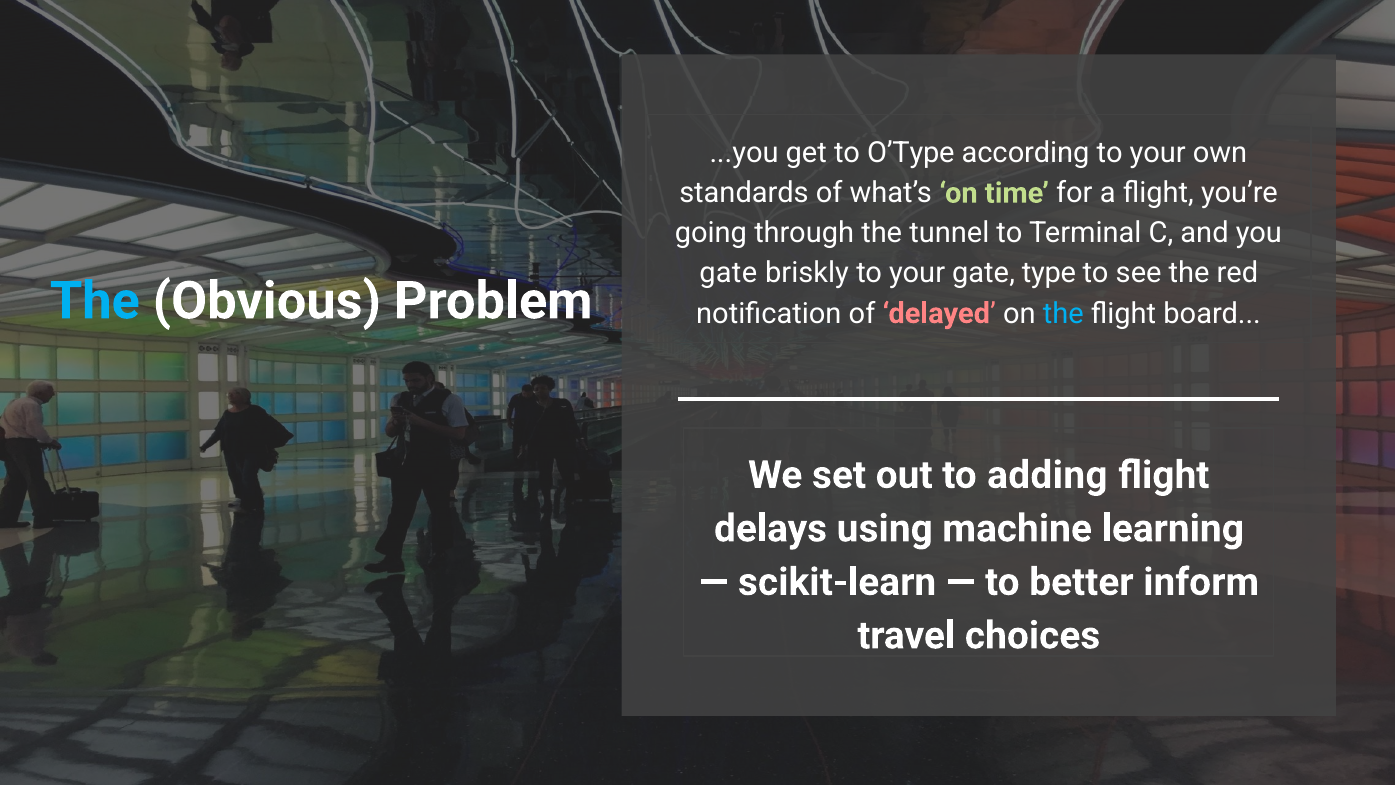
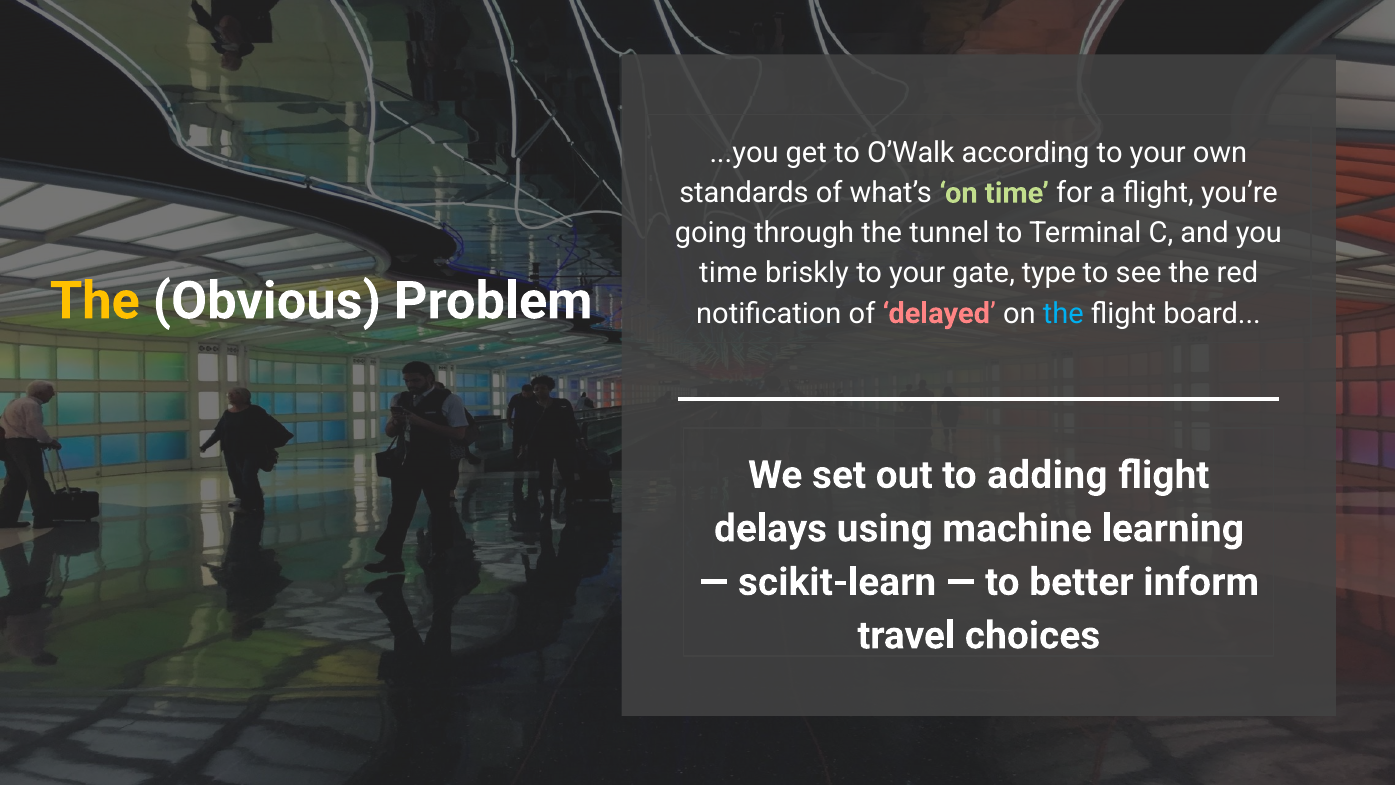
O’Type: O’Type -> O’Walk (911, 153)
gate: gate -> time (728, 273)
The colour: light blue -> yellow (95, 301)
